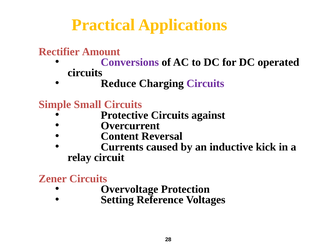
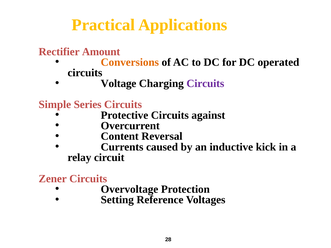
Conversions colour: purple -> orange (130, 62)
Reduce: Reduce -> Voltage (119, 83)
Small: Small -> Series (88, 105)
